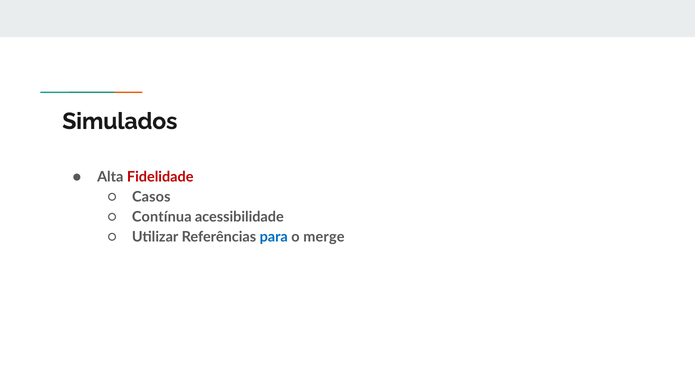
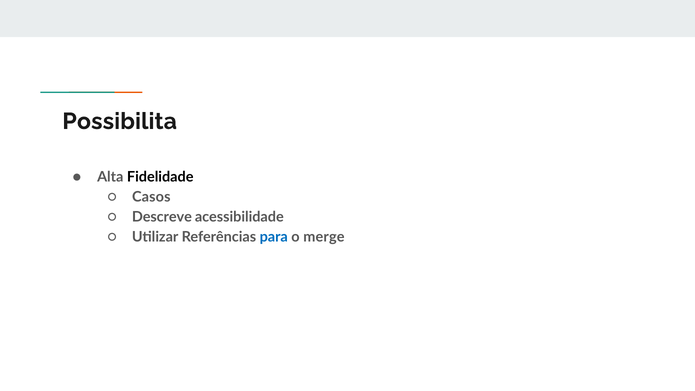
Simulados: Simulados -> Possibilita (120, 121)
Fidelidade colour: red -> black (160, 177)
Contínua: Contínua -> Descreve (162, 217)
